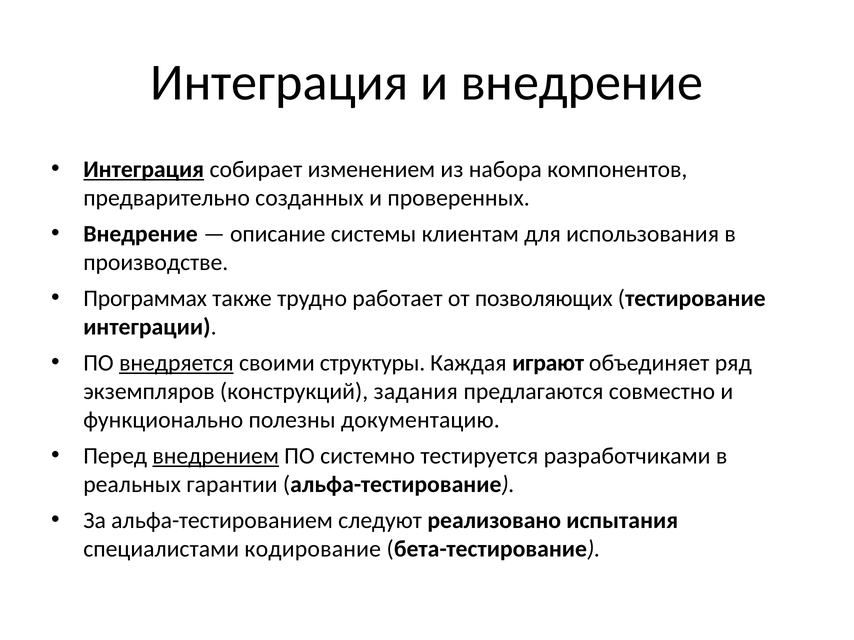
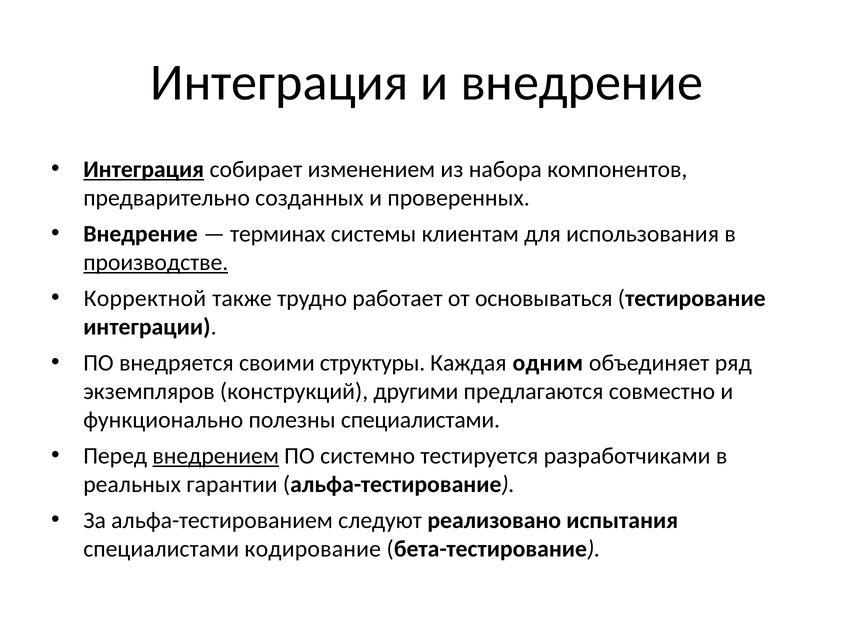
описание: описание -> терминах (278, 234)
производстве underline: none -> present (156, 263)
Программах: Программах -> Корректной (145, 299)
позволяющих: позволяющих -> основываться (544, 299)
внедряется underline: present -> none (176, 363)
играют: играют -> одним (548, 363)
задания: задания -> другими (416, 392)
полезны документацию: документацию -> специалистами (421, 420)
